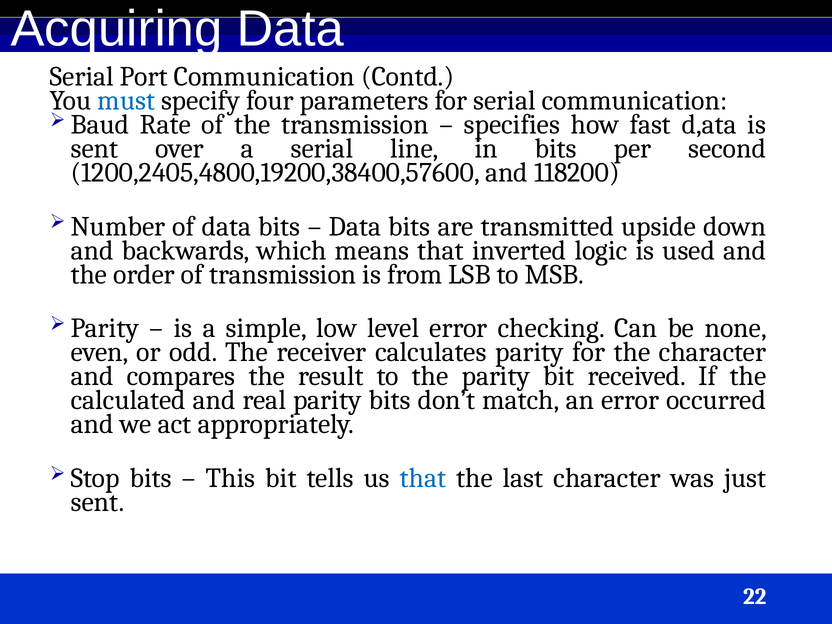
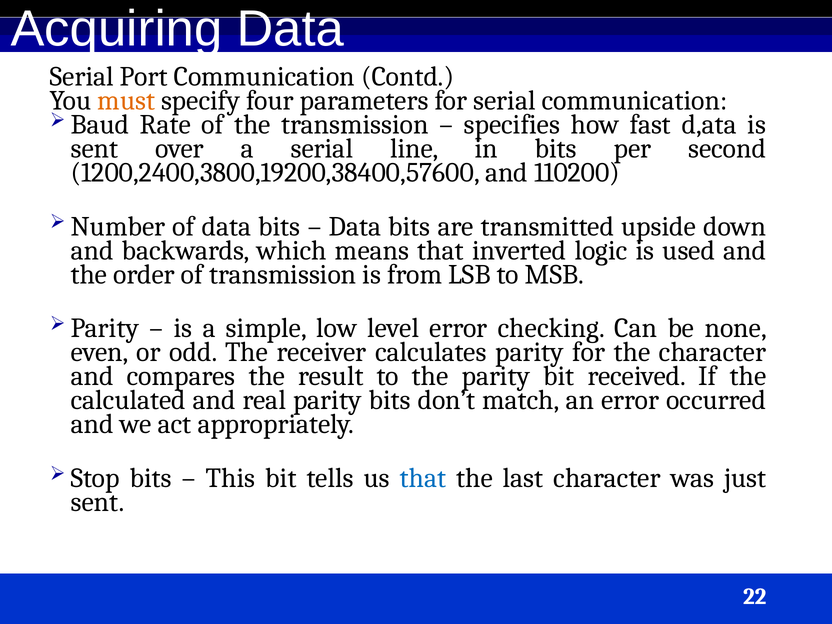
must colour: blue -> orange (126, 101)
1200,2405,4800,19200,38400,57600: 1200,2405,4800,19200,38400,57600 -> 1200,2400,3800,19200,38400,57600 (275, 172)
118200: 118200 -> 110200 (577, 172)
